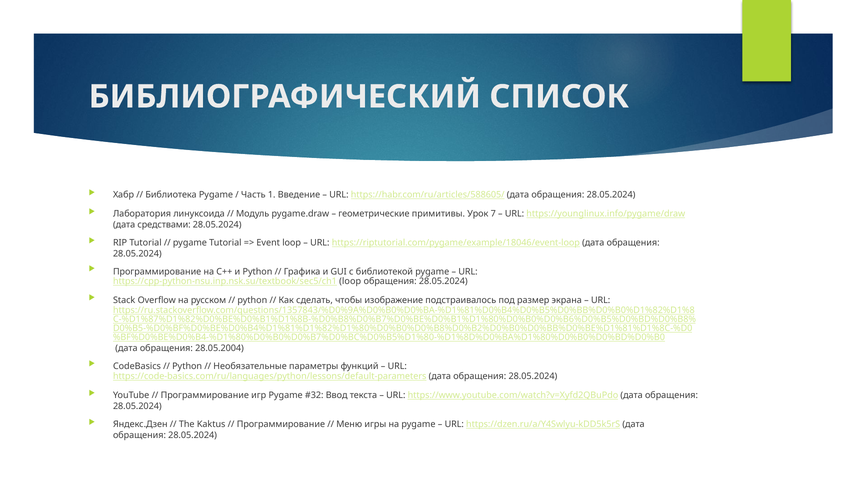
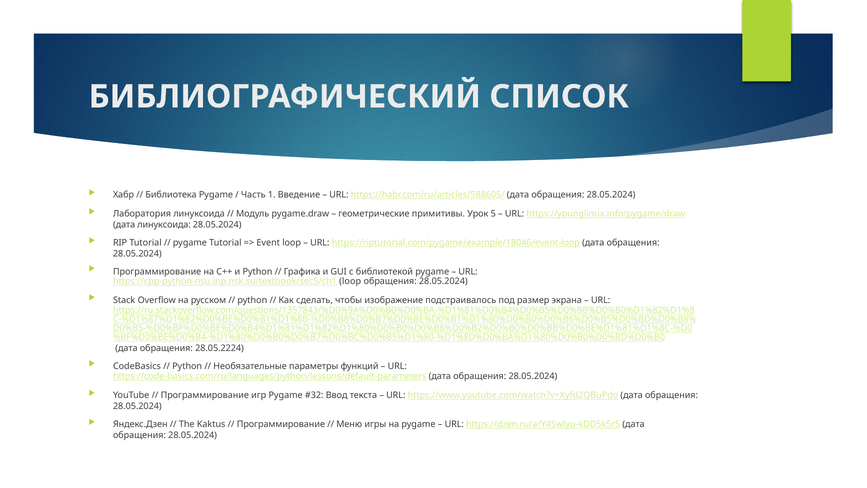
7: 7 -> 5 (493, 214)
дата средствами: средствами -> линуксоида (164, 225)
28.05.2004: 28.05.2004 -> 28.05.2224 (220, 348)
